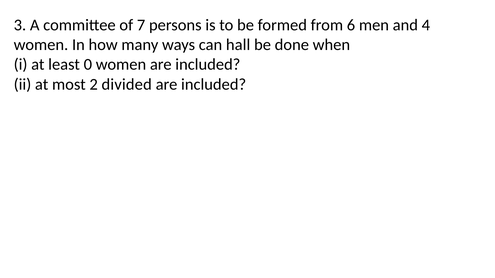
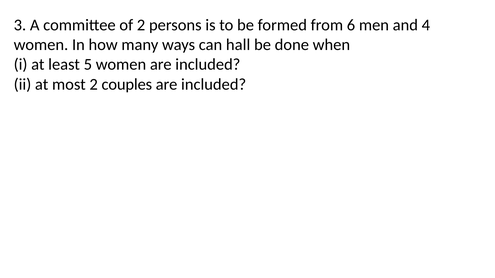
of 7: 7 -> 2 (141, 25)
0: 0 -> 5 (88, 65)
divided: divided -> couples (127, 84)
